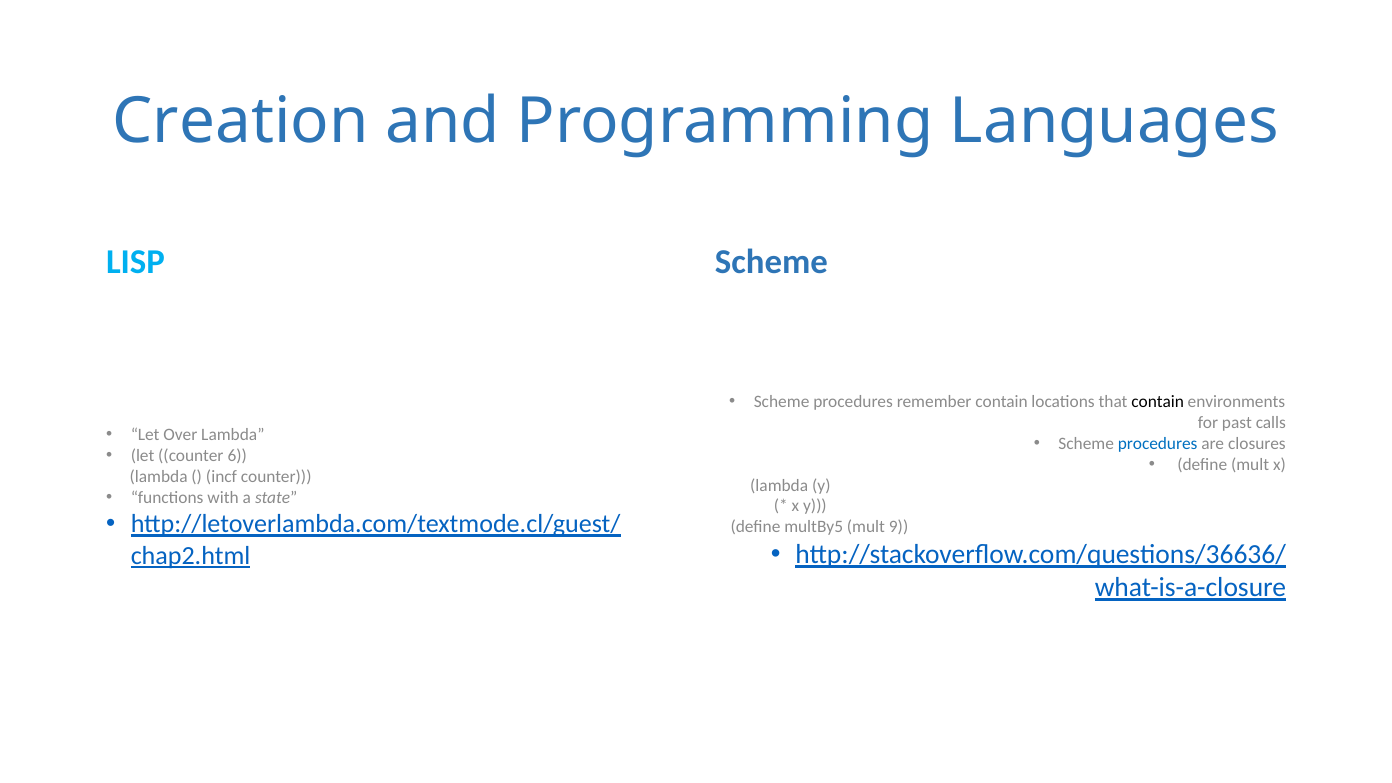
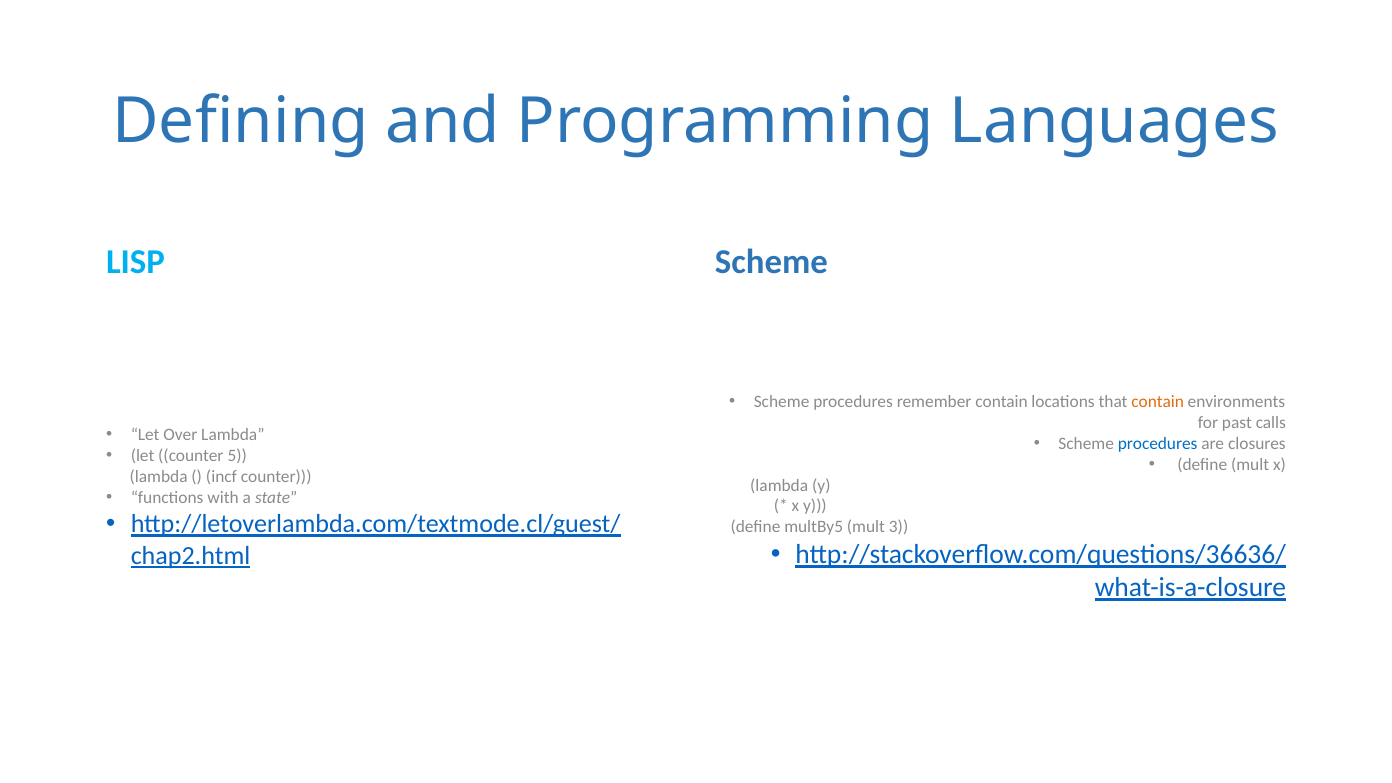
Creation: Creation -> Defining (241, 122)
contain colour: black -> orange (1158, 402)
6: 6 -> 5 (237, 456)
9: 9 -> 3 (899, 527)
